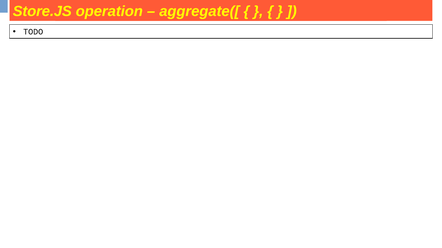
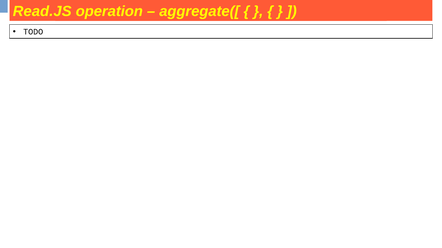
Store.JS: Store.JS -> Read.JS (42, 12)
